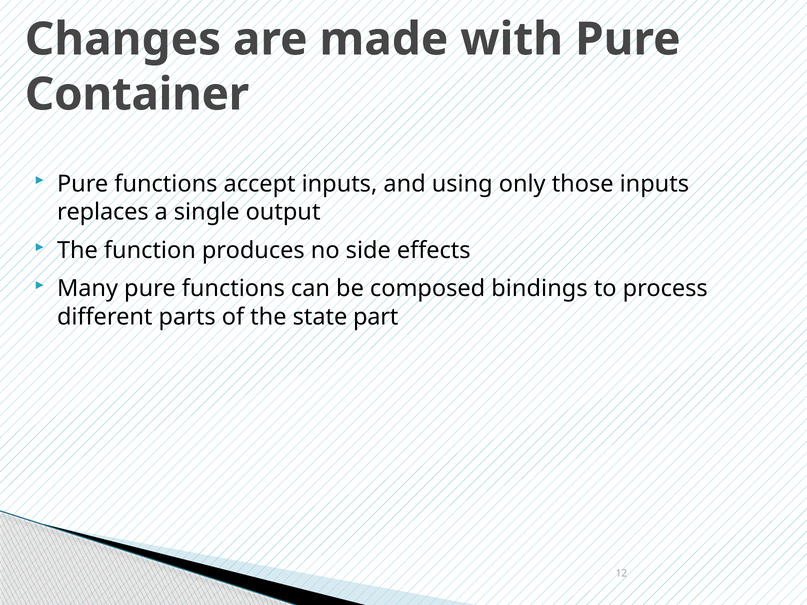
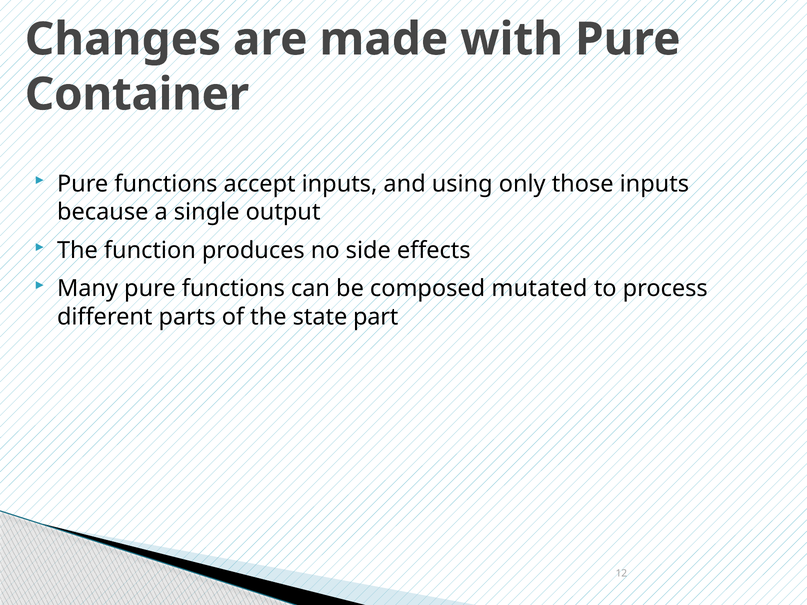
replaces: replaces -> because (103, 212)
bindings: bindings -> mutated (539, 289)
